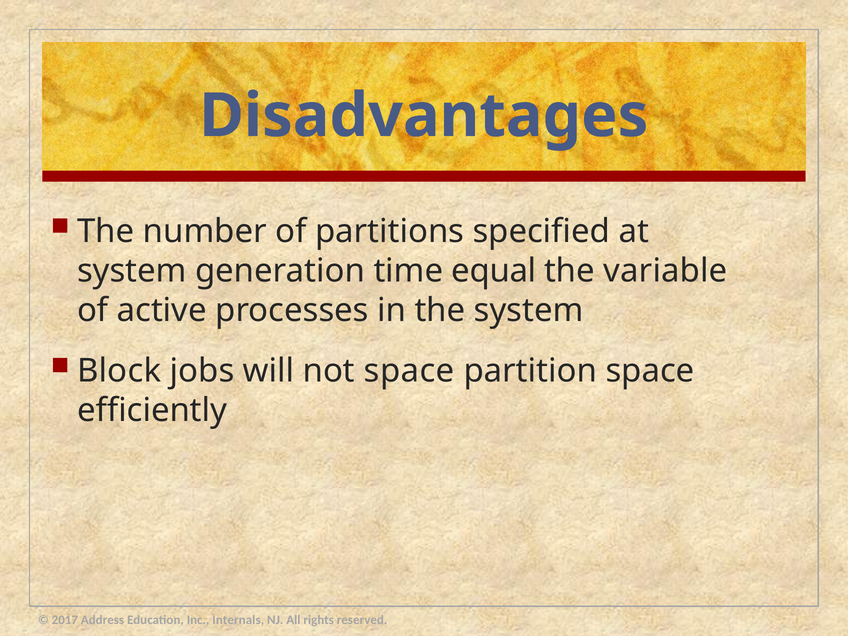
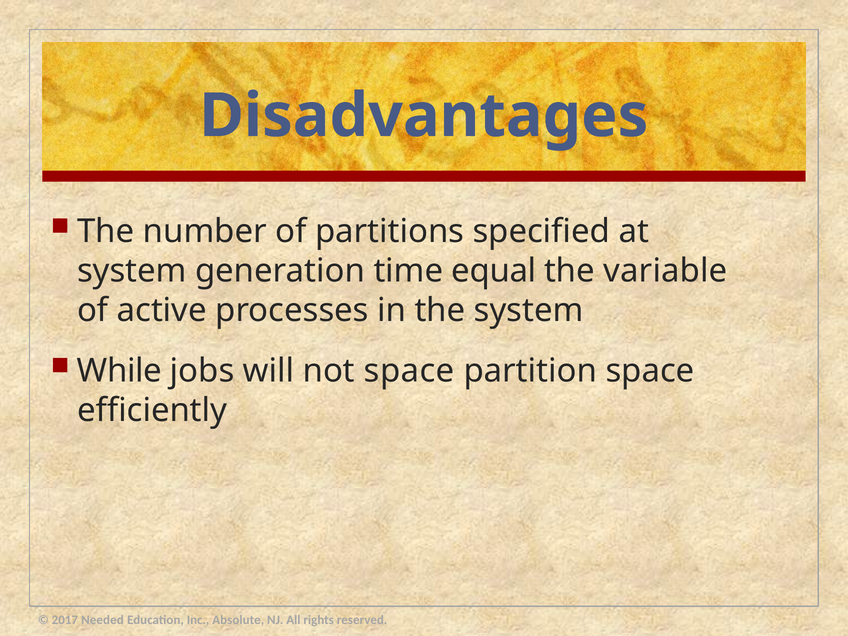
Block: Block -> While (119, 371)
Address: Address -> Needed (102, 620)
Internals: Internals -> Absolute (238, 620)
